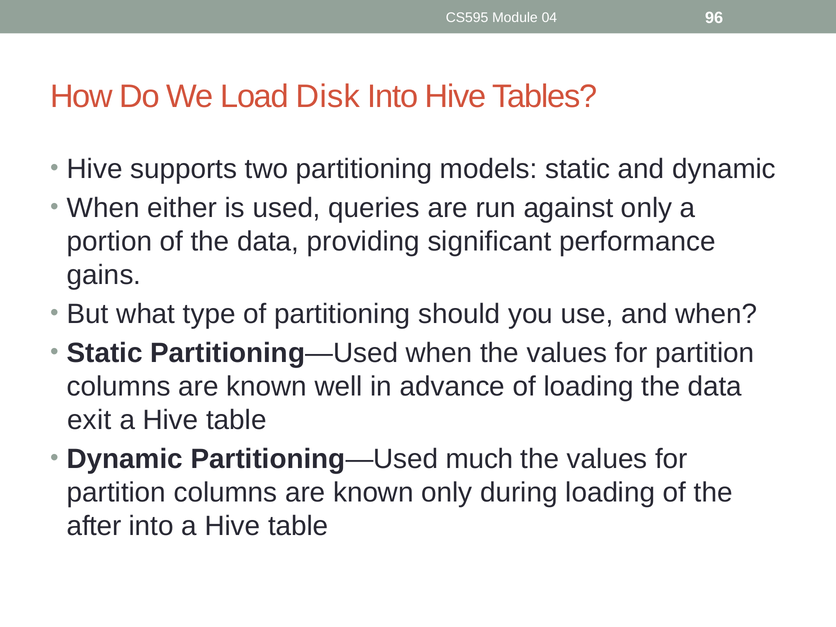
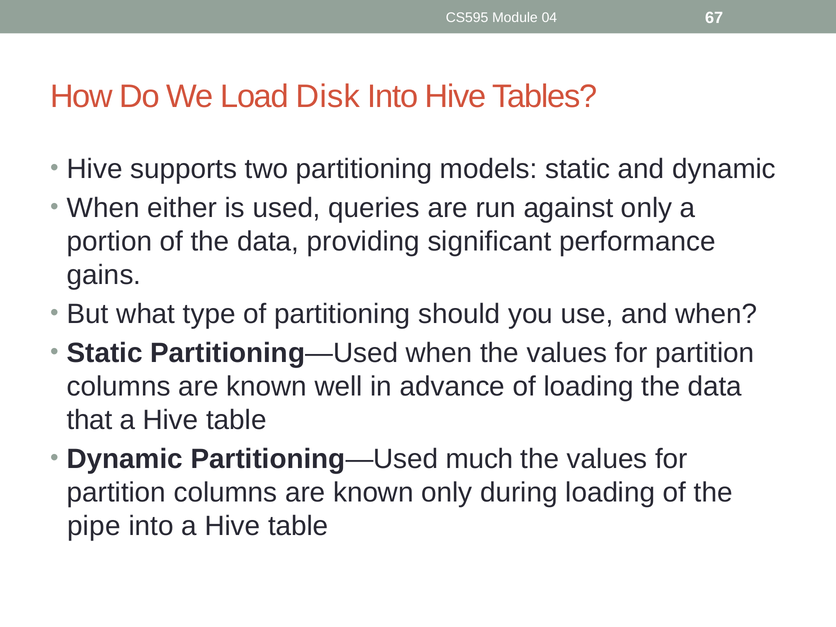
96: 96 -> 67 (714, 18)
exit: exit -> that (89, 420)
after: after -> pipe (94, 526)
